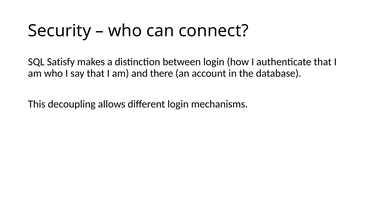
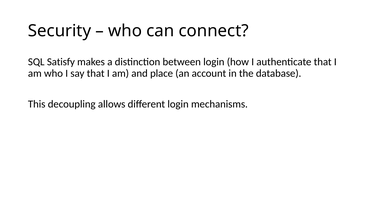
there: there -> place (162, 74)
